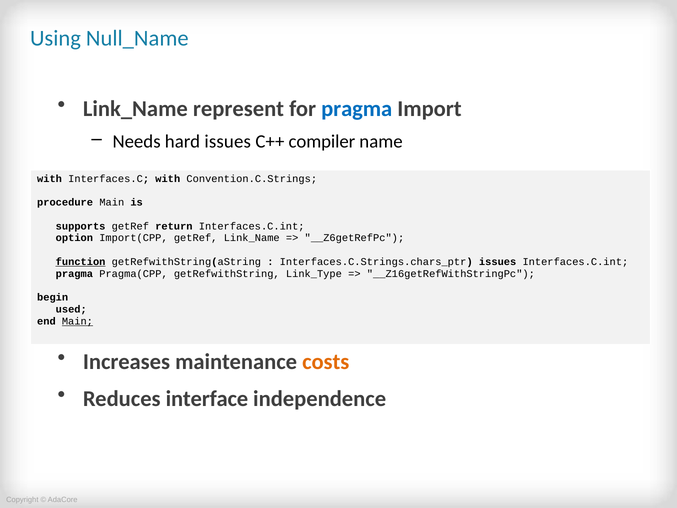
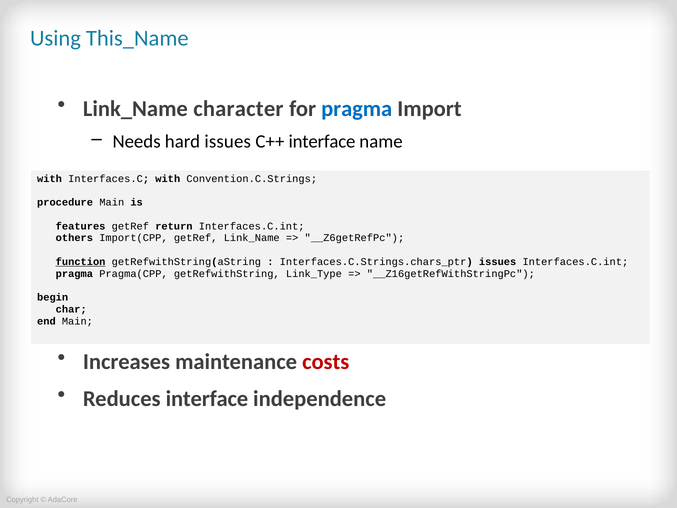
Null_Name: Null_Name -> This_Name (137, 38)
represent: represent -> character (238, 109)
C++ compiler: compiler -> interface (322, 141)
supports: supports -> features (81, 226)
option: option -> others (74, 238)
used: used -> char (71, 309)
Main underline: present -> none (77, 321)
costs colour: orange -> red (326, 361)
